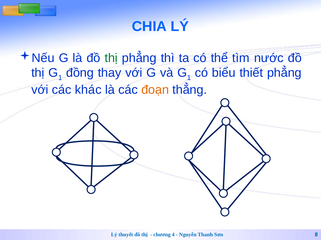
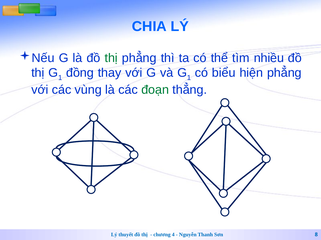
nước: nước -> nhiều (269, 58)
thiết: thiết -> hiện (251, 73)
khác: khác -> vùng (88, 90)
đoạn colour: orange -> green (155, 90)
